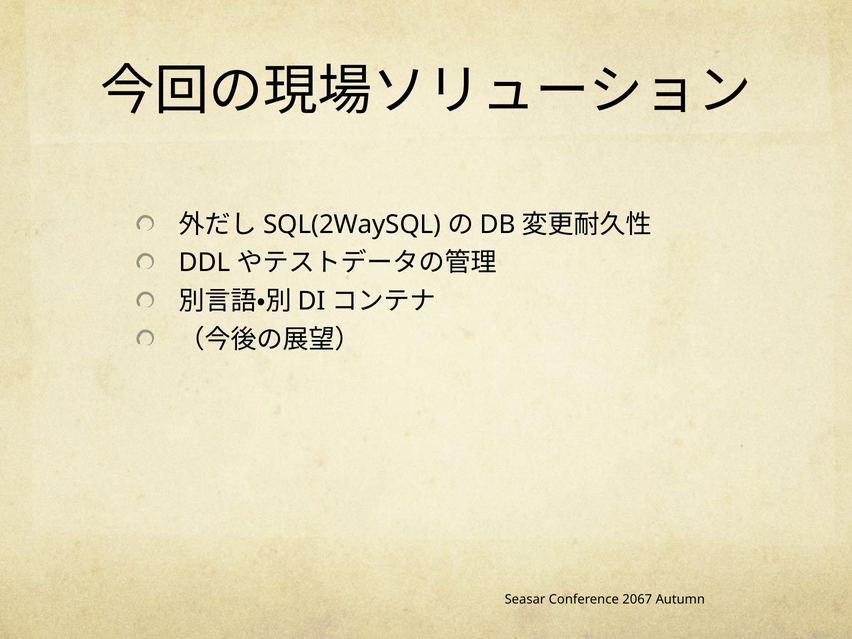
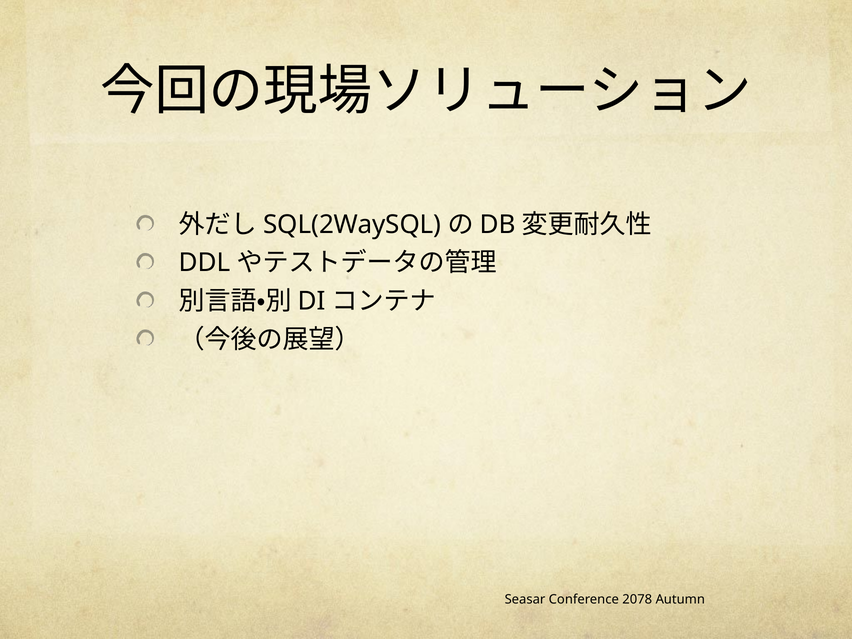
2067: 2067 -> 2078 (637, 599)
